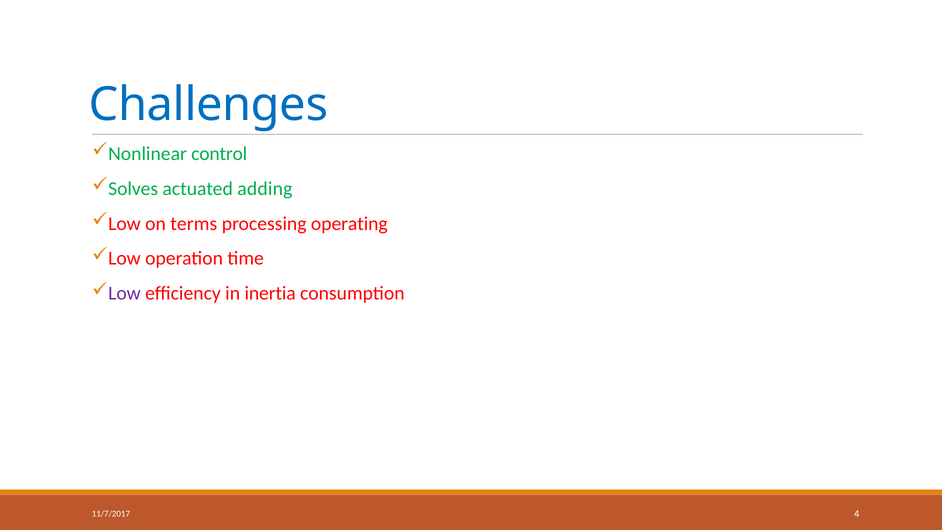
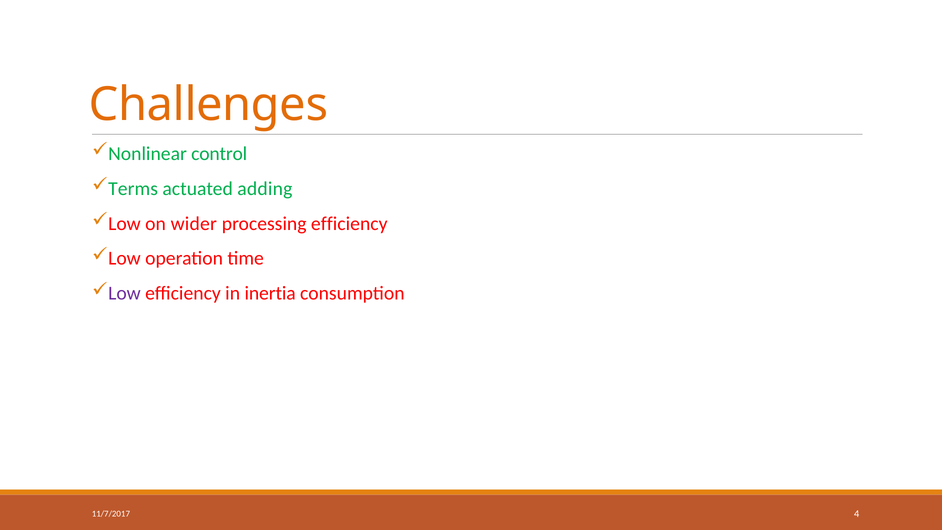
Challenges colour: blue -> orange (209, 105)
Solves: Solves -> Terms (133, 189)
terms: terms -> wider (194, 223)
processing operating: operating -> efficiency (349, 223)
